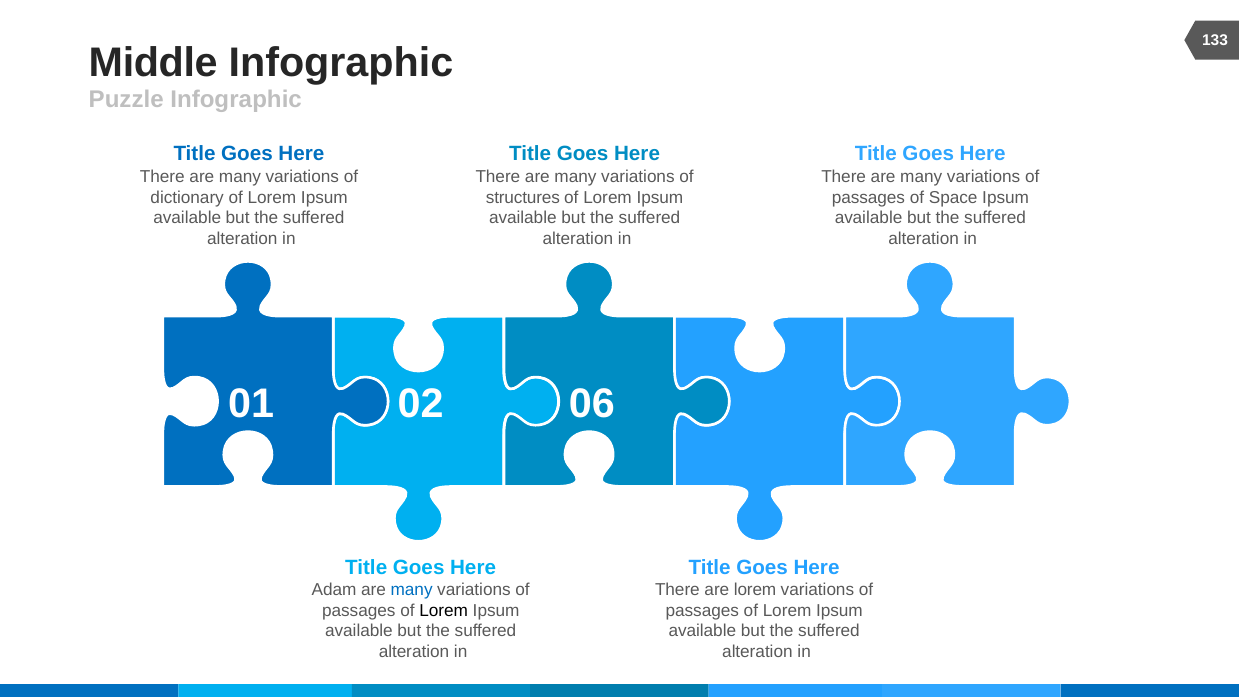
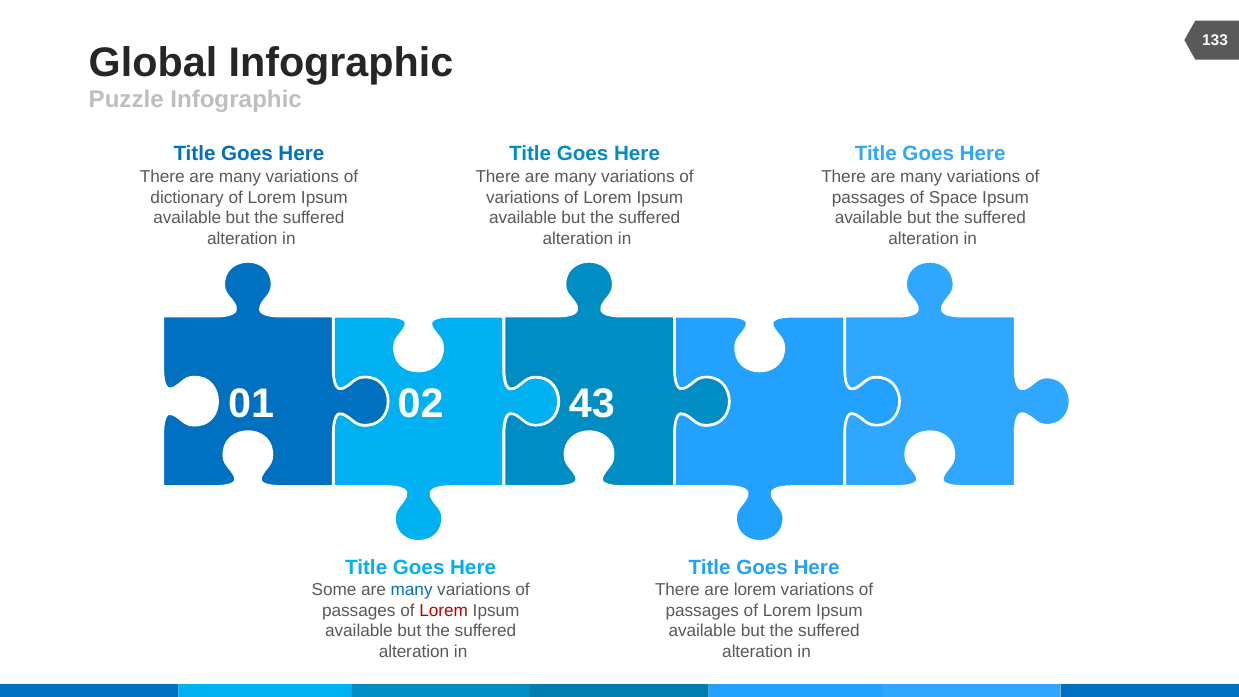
Middle: Middle -> Global (153, 63)
structures: structures -> variations (523, 197)
06: 06 -> 43 (592, 404)
Adam: Adam -> Some (334, 590)
Lorem colour: black -> red (444, 611)
